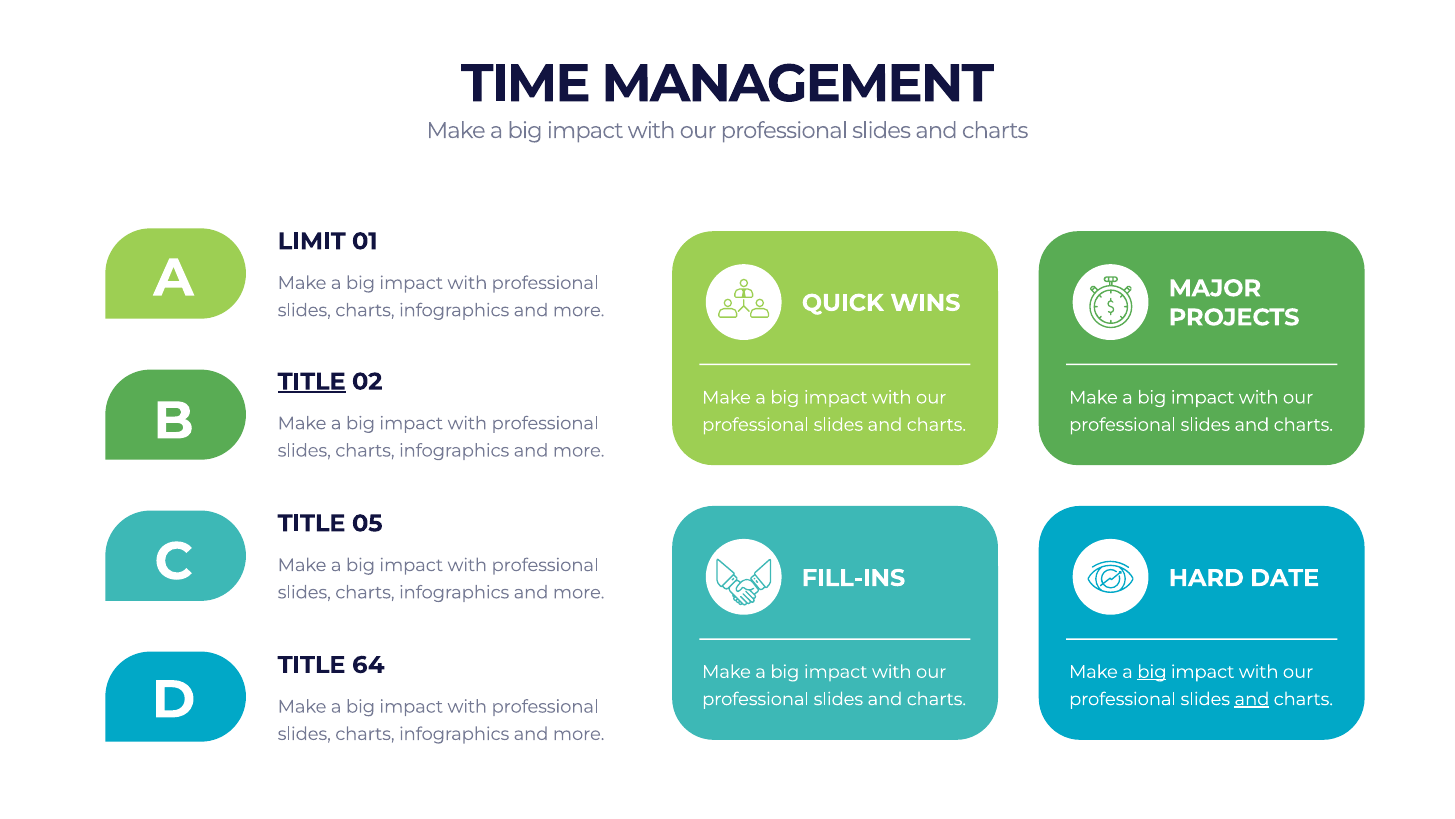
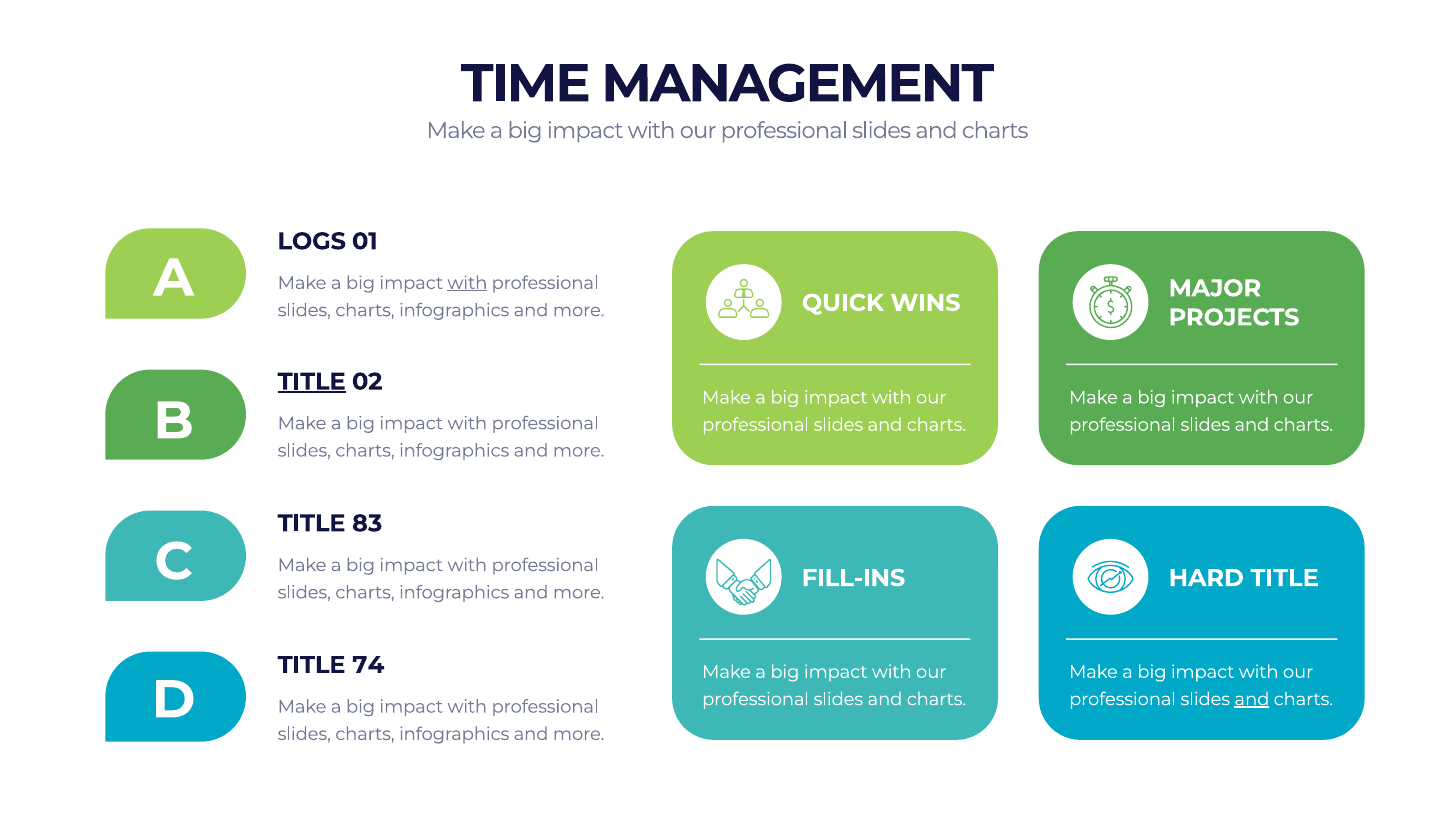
LIMIT: LIMIT -> LOGS (312, 241)
with underline: none -> present (467, 283)
05: 05 -> 83 (367, 523)
HARD DATE: DATE -> TITLE (1285, 578)
64: 64 -> 74 (368, 665)
big underline: present -> none (1152, 672)
